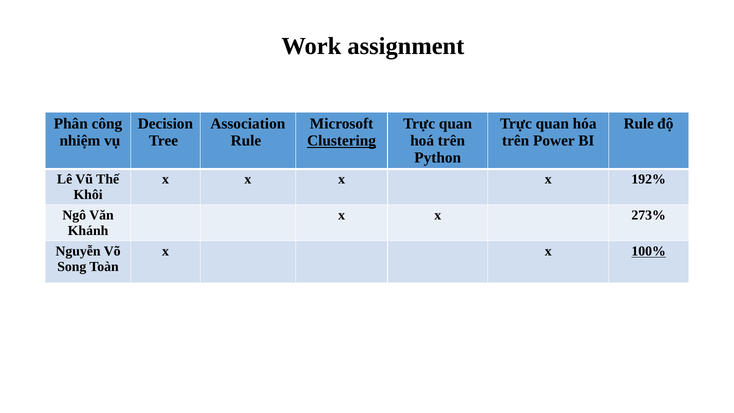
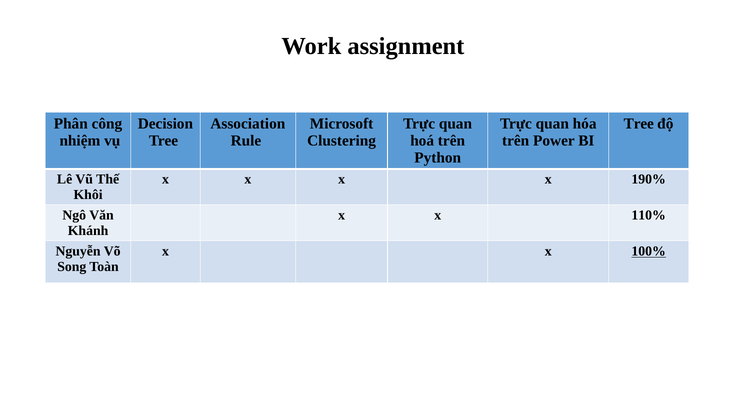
Rule: Rule -> Tree (639, 124)
Clustering underline: present -> none (342, 141)
192%: 192% -> 190% (649, 179)
273%: 273% -> 110% (649, 215)
